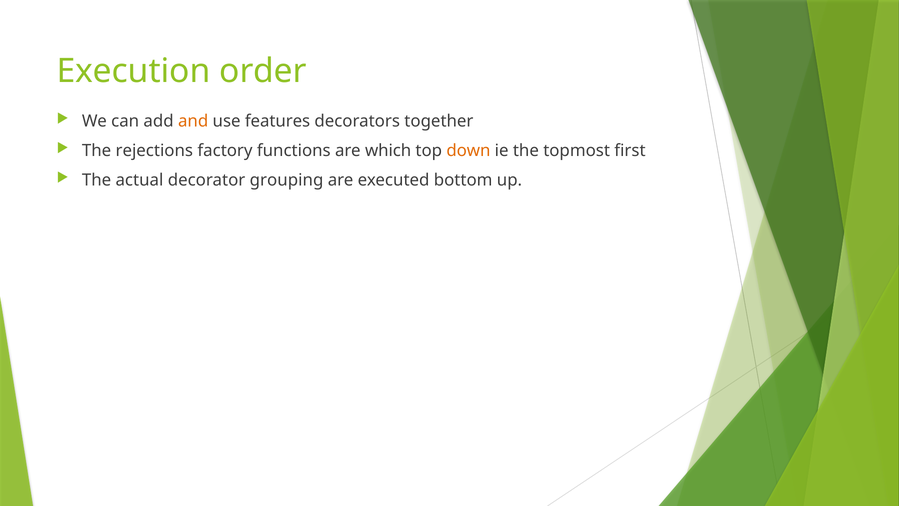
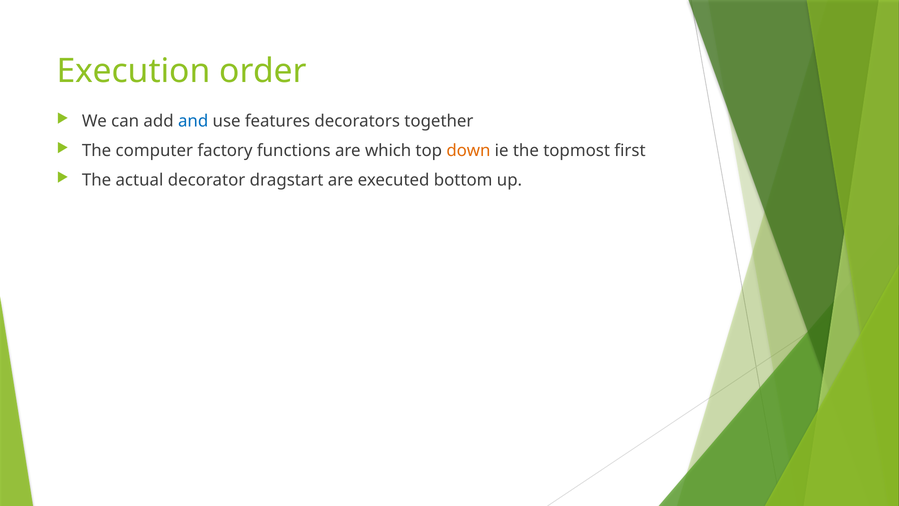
and colour: orange -> blue (193, 121)
rejections: rejections -> computer (154, 151)
grouping: grouping -> dragstart (287, 180)
